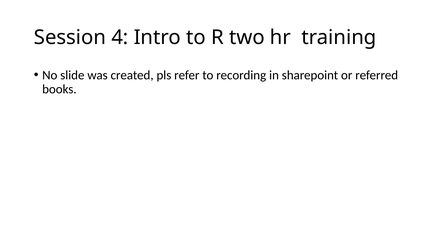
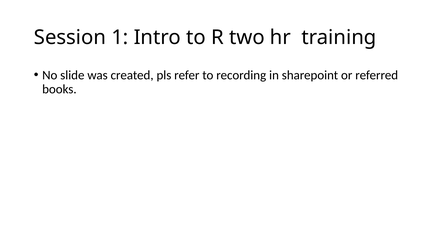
4: 4 -> 1 (120, 37)
